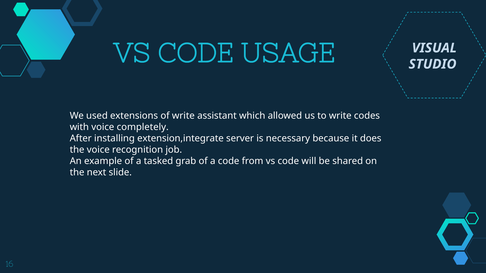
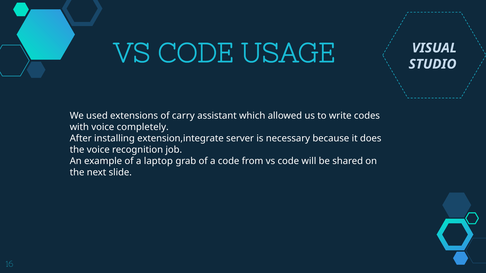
of write: write -> carry (183, 116)
tasked: tasked -> laptop (158, 161)
